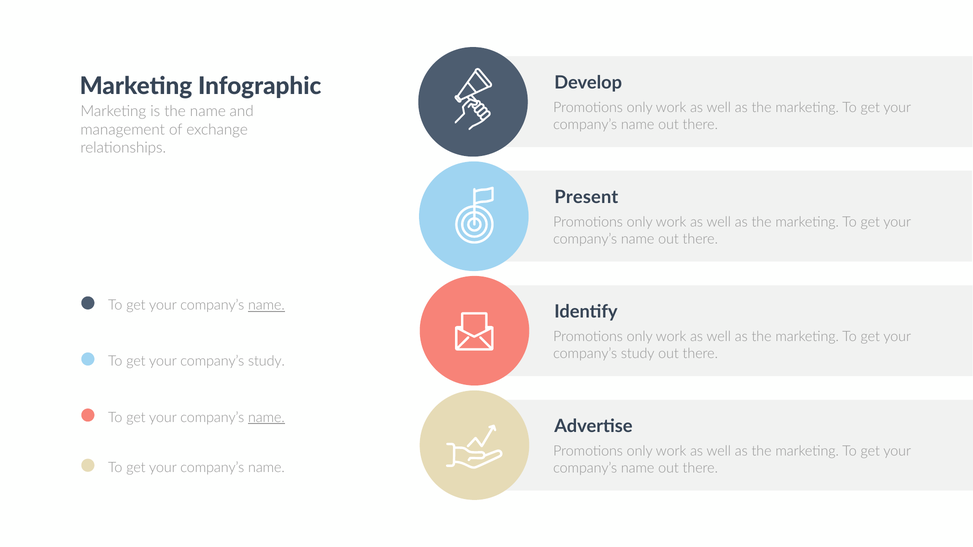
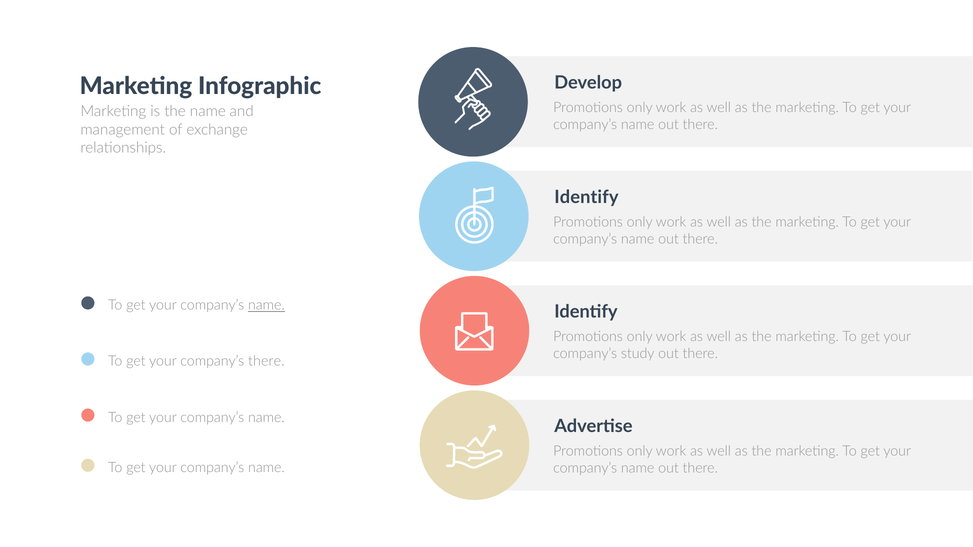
Present: Present -> Identify (586, 197)
study: study -> there (266, 362)
name underline: present -> none (266, 418)
